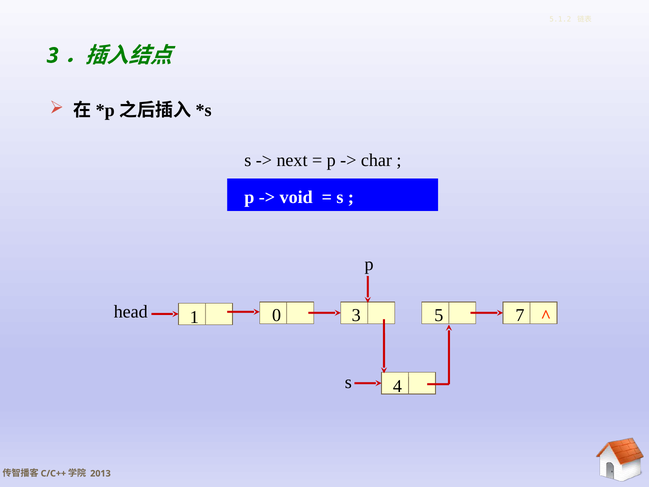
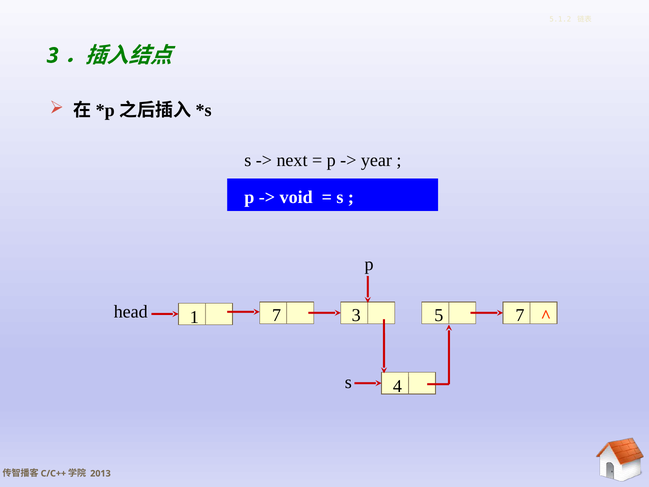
char: char -> year (376, 160)
1 0: 0 -> 7 (277, 315)
